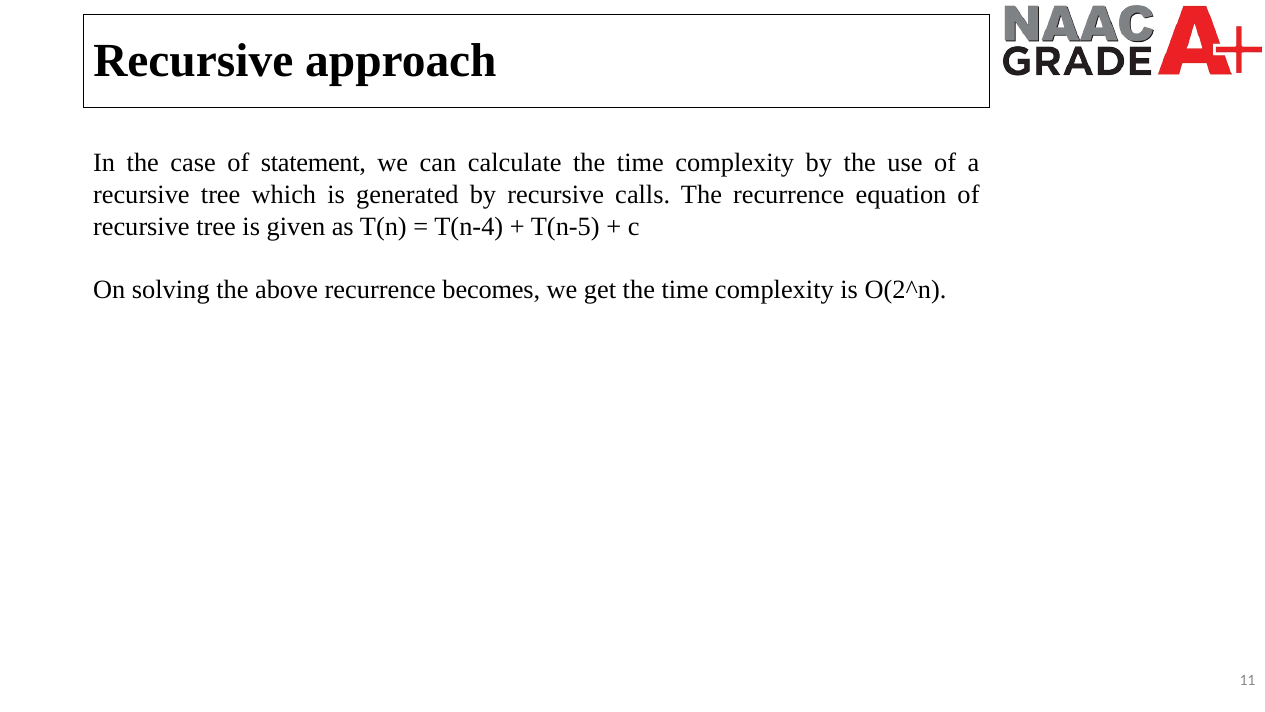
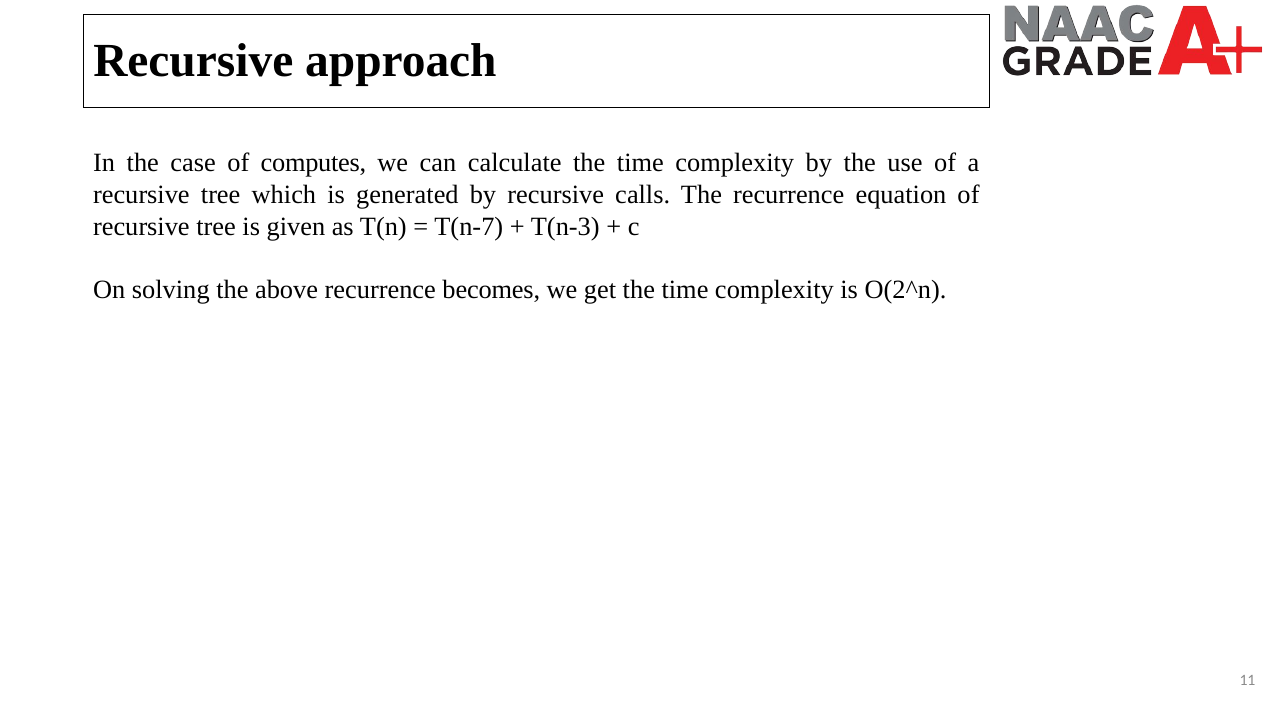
statement: statement -> computes (313, 163)
T(n-4: T(n-4 -> T(n-7 (469, 226)
T(n-5: T(n-5 -> T(n-3 (565, 226)
